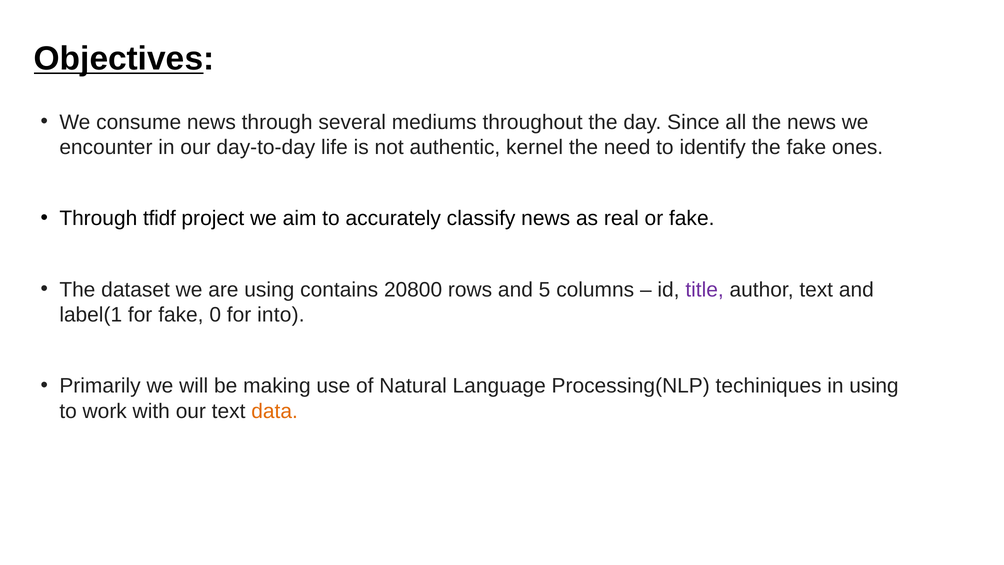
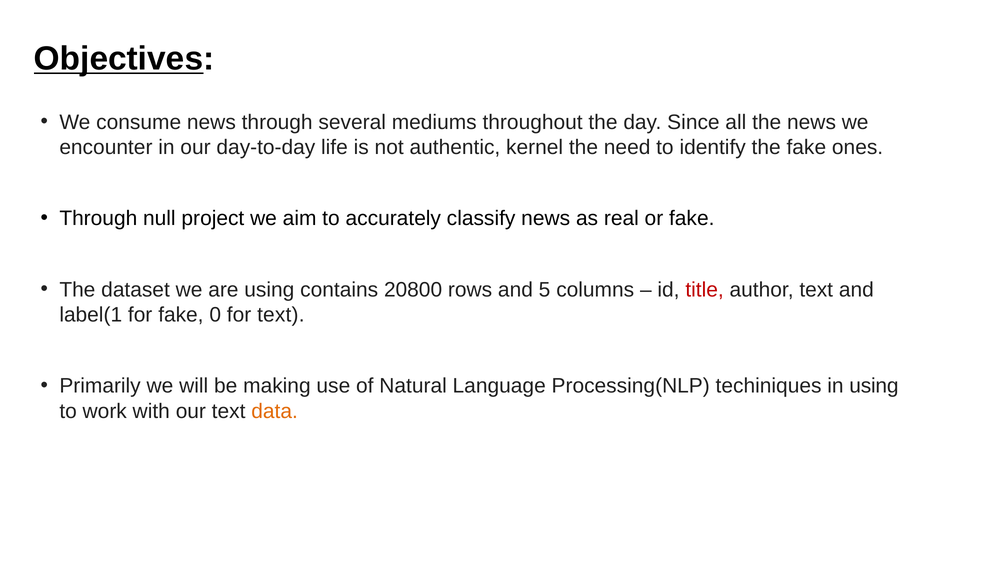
tfidf: tfidf -> null (159, 218)
title colour: purple -> red (705, 290)
for into: into -> text (281, 315)
